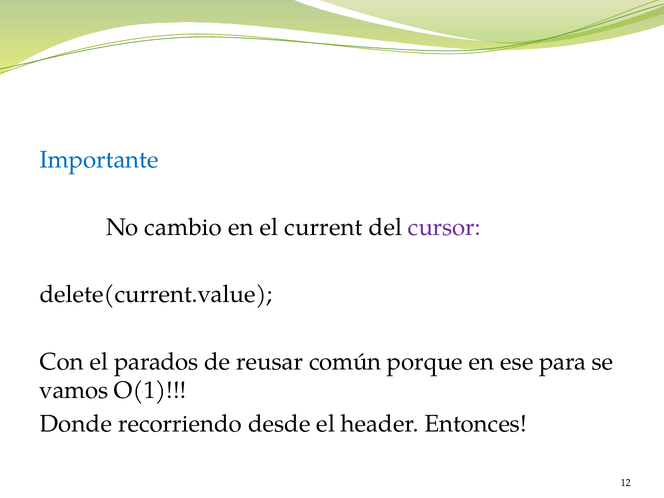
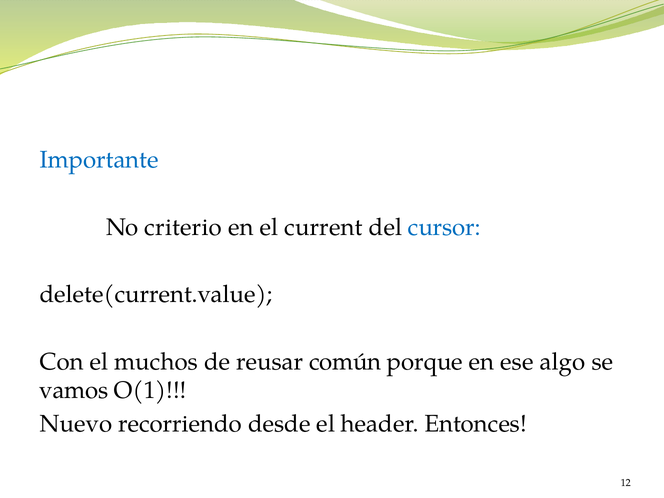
cambio: cambio -> criterio (183, 227)
cursor colour: purple -> blue (444, 227)
parados: parados -> muchos (156, 362)
para: para -> algo (562, 362)
Donde: Donde -> Nuevo (76, 424)
